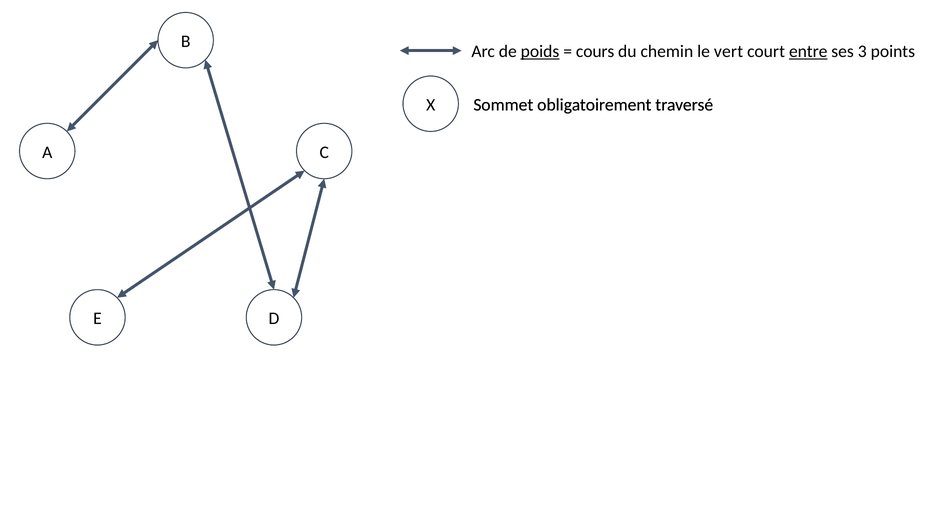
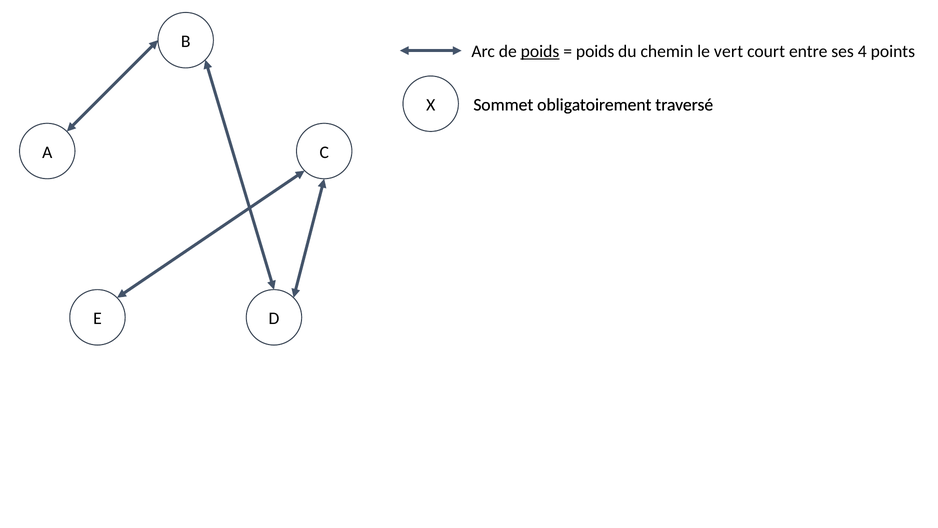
cours: cours -> poids (595, 52)
entre underline: present -> none (808, 52)
3: 3 -> 4 (862, 52)
